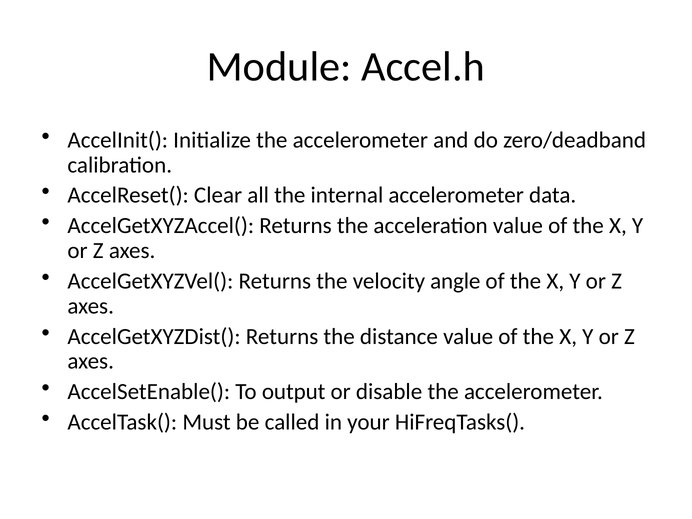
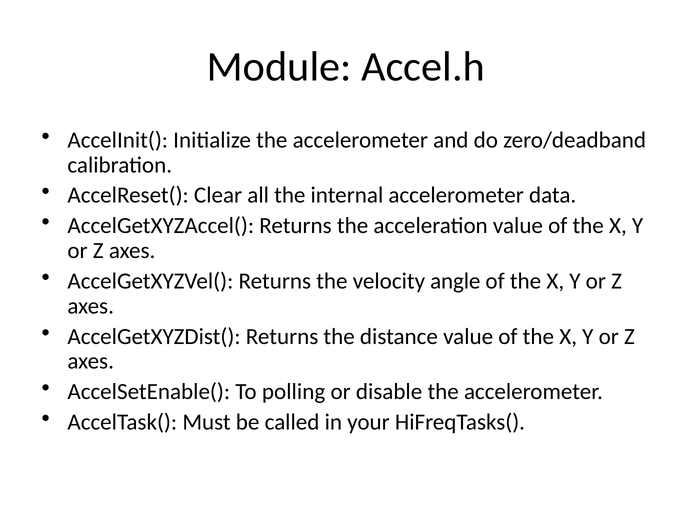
output: output -> polling (294, 392)
